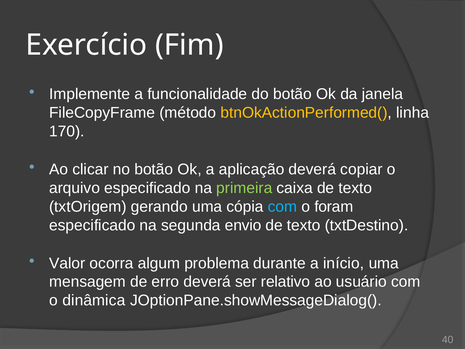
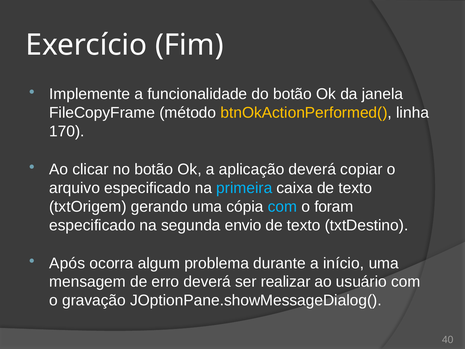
primeira colour: light green -> light blue (244, 188)
Valor: Valor -> Após (67, 263)
relativo: relativo -> realizar (286, 282)
dinâmica: dinâmica -> gravação (94, 300)
